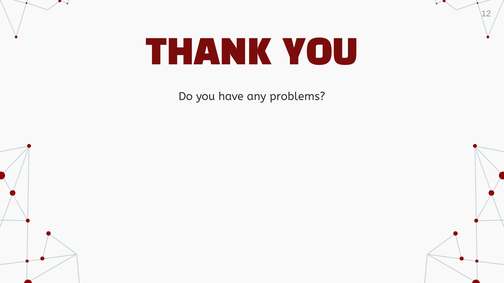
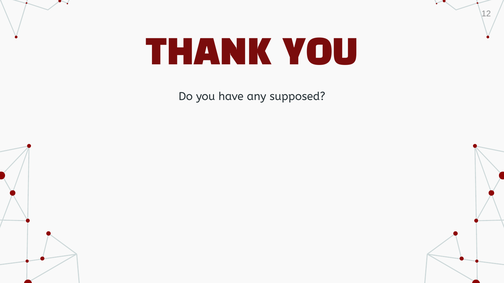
problems: problems -> supposed (297, 97)
